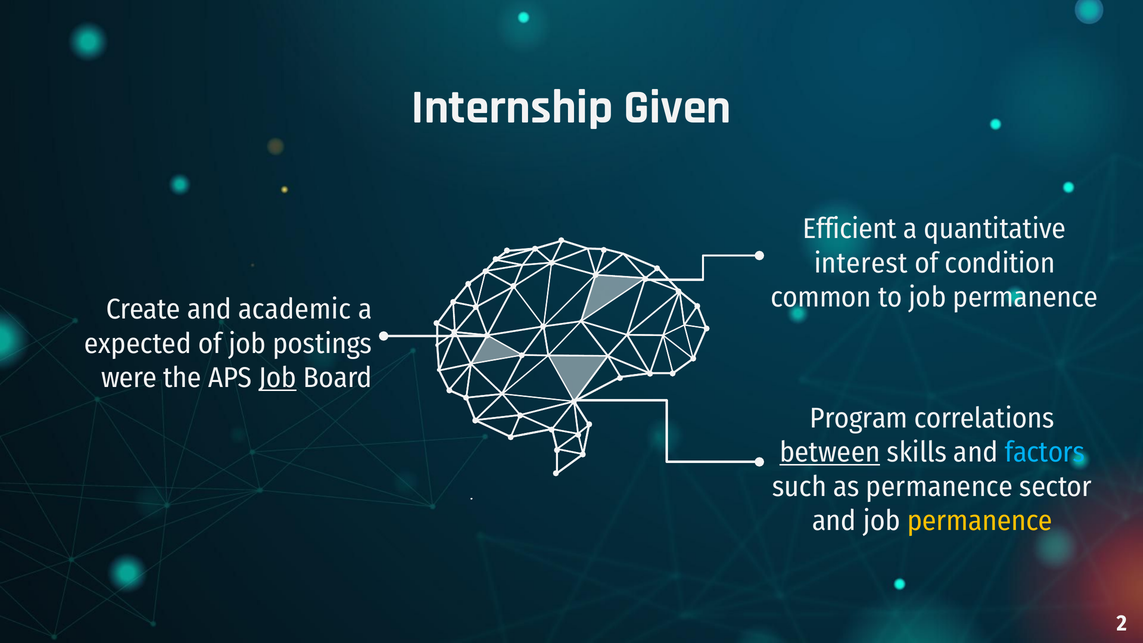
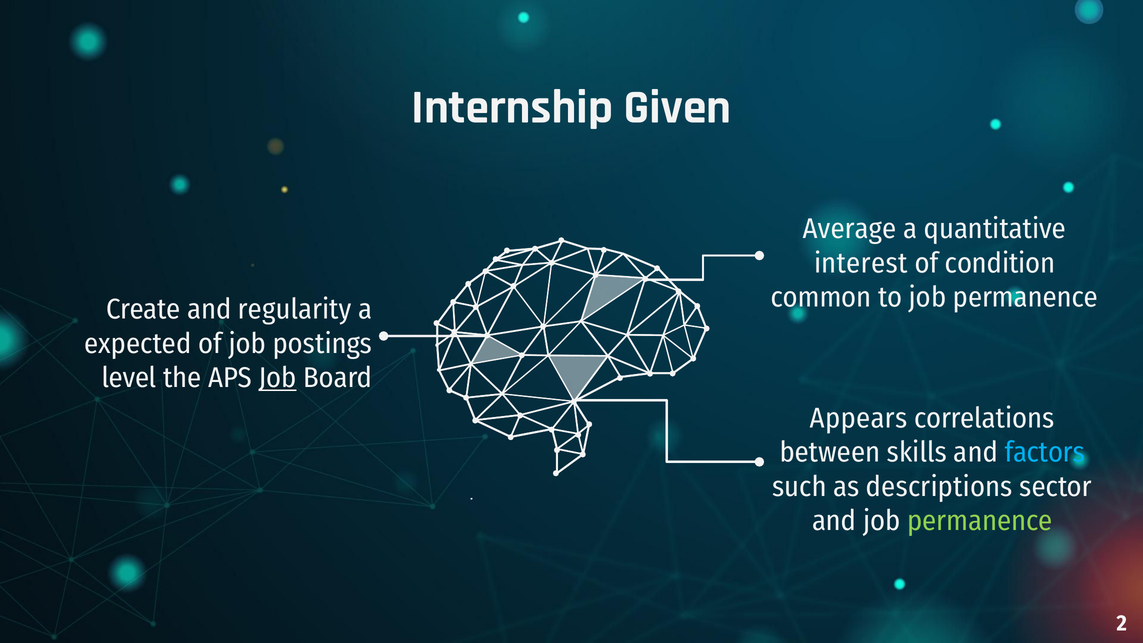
Efficient: Efficient -> Average (850, 229)
academic: academic -> regularity (295, 309)
were: were -> level (129, 378)
Program: Program -> Appears (859, 418)
between underline: present -> none (830, 452)
as permanence: permanence -> descriptions (939, 487)
permanence colour: yellow -> light green (980, 521)
